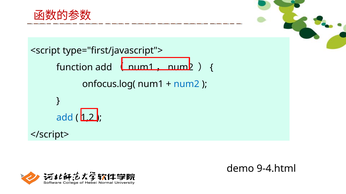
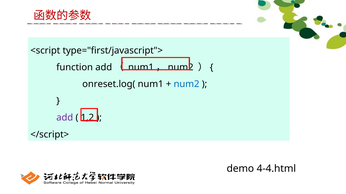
onfocus.log(: onfocus.log( -> onreset.log( (109, 84)
add colour: blue -> purple (65, 118)
9-4.html: 9-4.html -> 4-4.html (276, 169)
